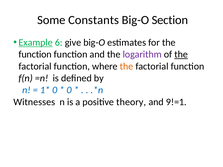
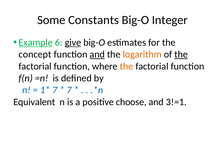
Section: Section -> Integer (170, 20)
give underline: none -> present (73, 43)
function: function -> concept (35, 54)
and underline: none -> present (97, 54)
logarithm colour: purple -> orange (142, 54)
0: 0 -> 7 (55, 90)
0: 0 -> 7 (69, 90)
Witnesses: Witnesses -> Equivalent (34, 102)
theory: theory -> choose (131, 102)
9!=1: 9!=1 -> 3!=1 (176, 102)
